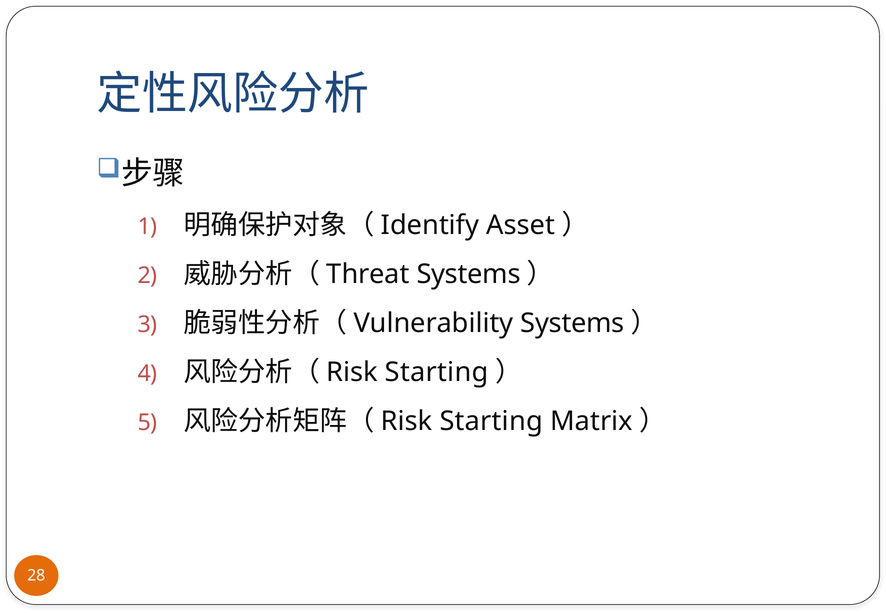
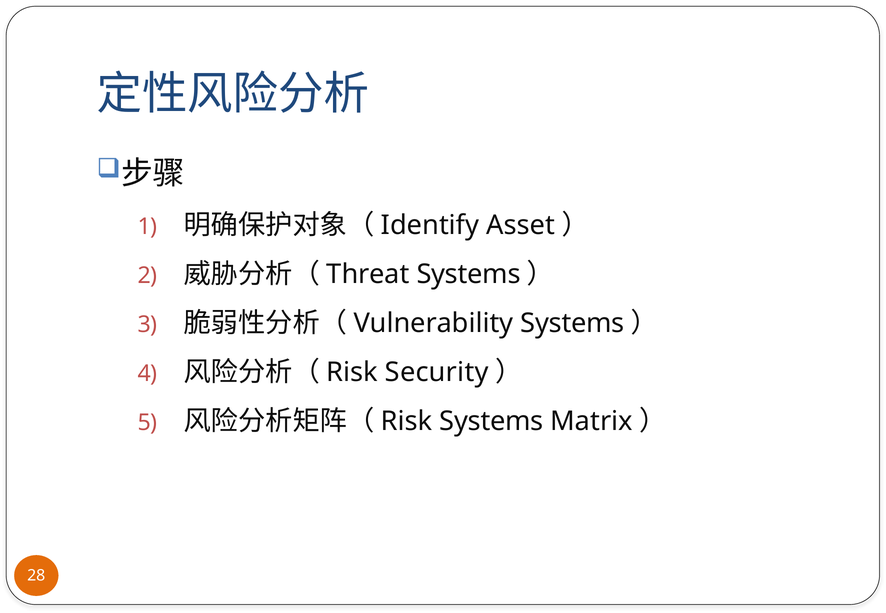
Starting: Starting -> Security (437, 372)
Starting: Starting -> Systems (491, 422)
